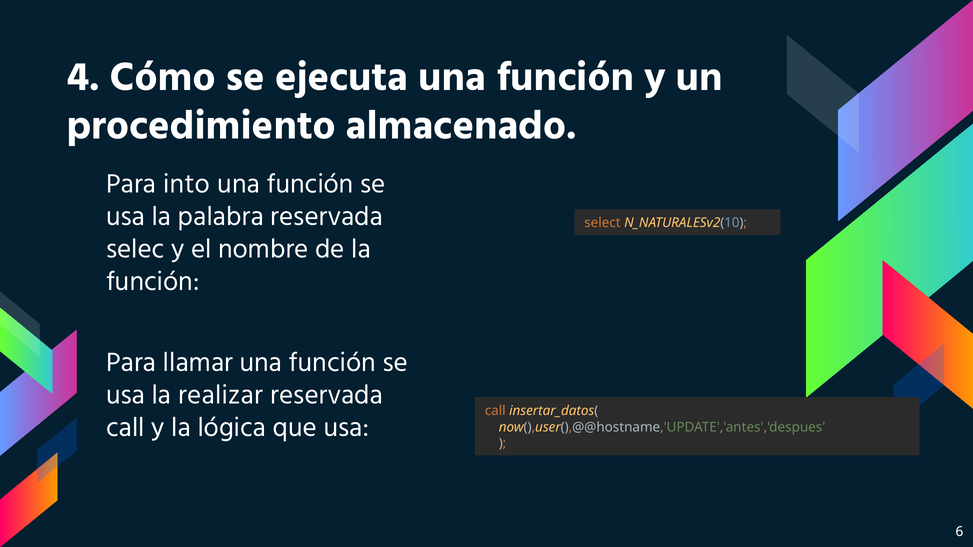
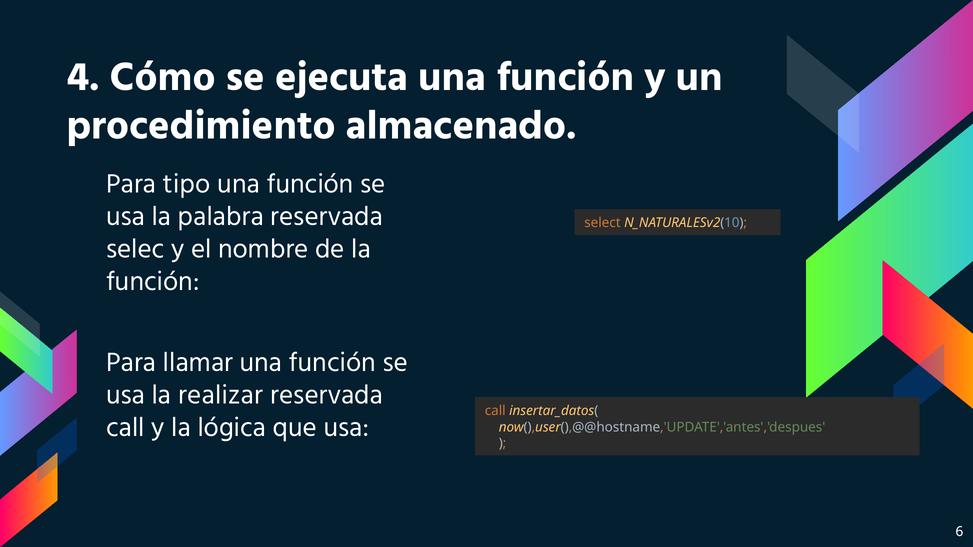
into: into -> tipo (187, 184)
